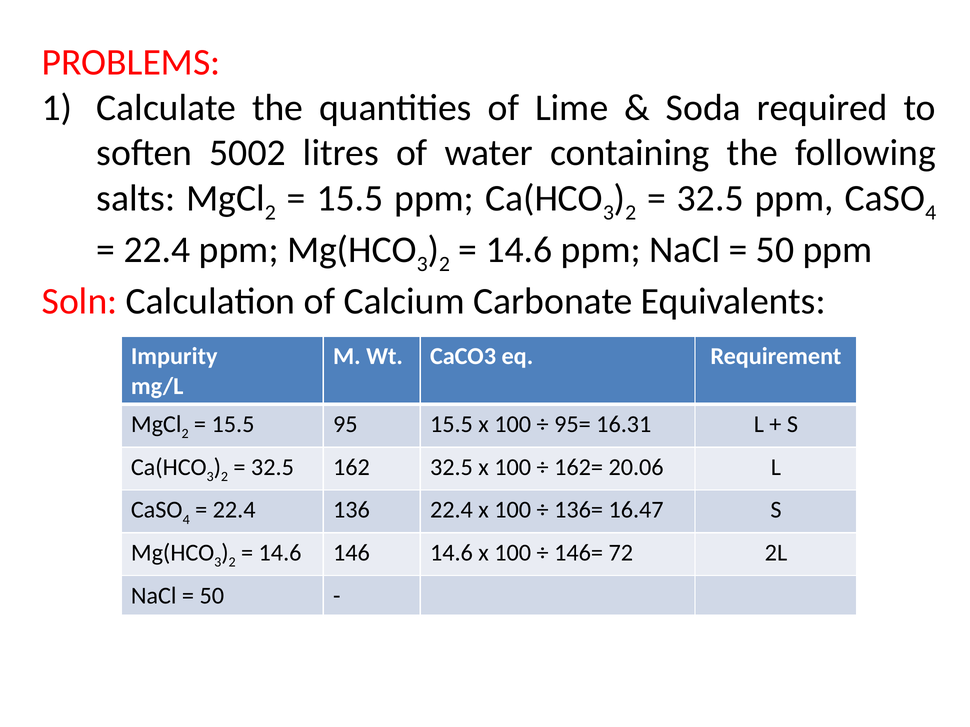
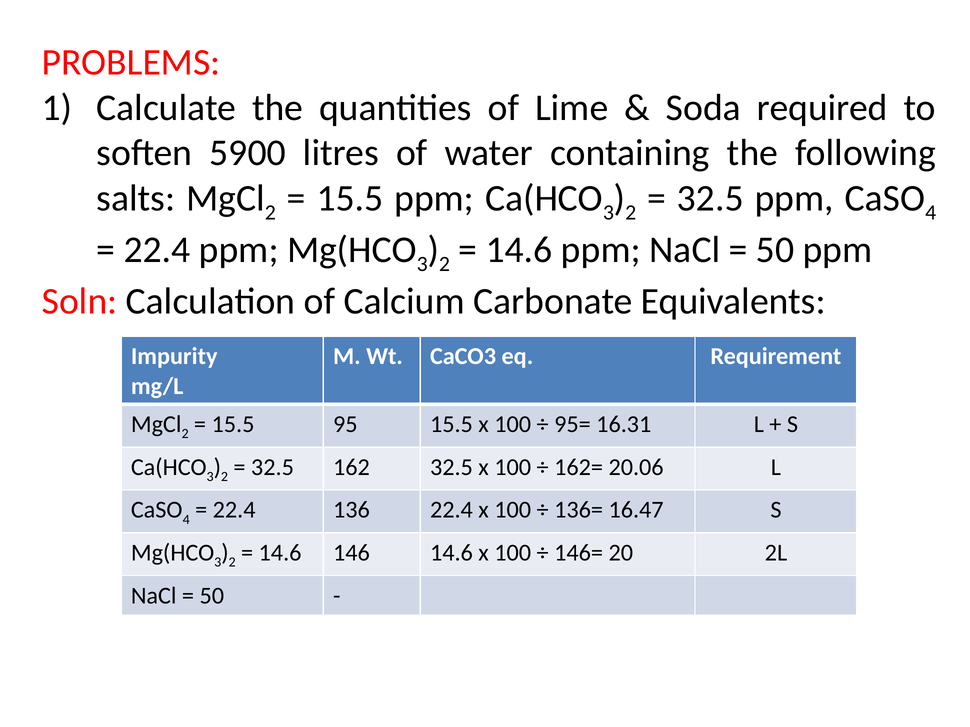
5002: 5002 -> 5900 (248, 153)
72: 72 -> 20 (621, 553)
